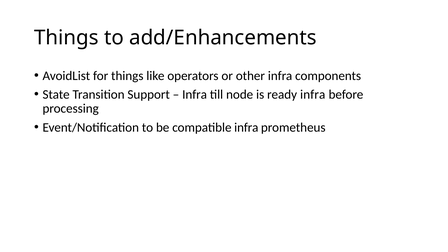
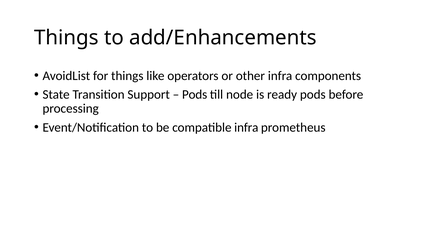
Infra: Infra -> Pods (195, 95)
ready infra: infra -> pods (313, 95)
